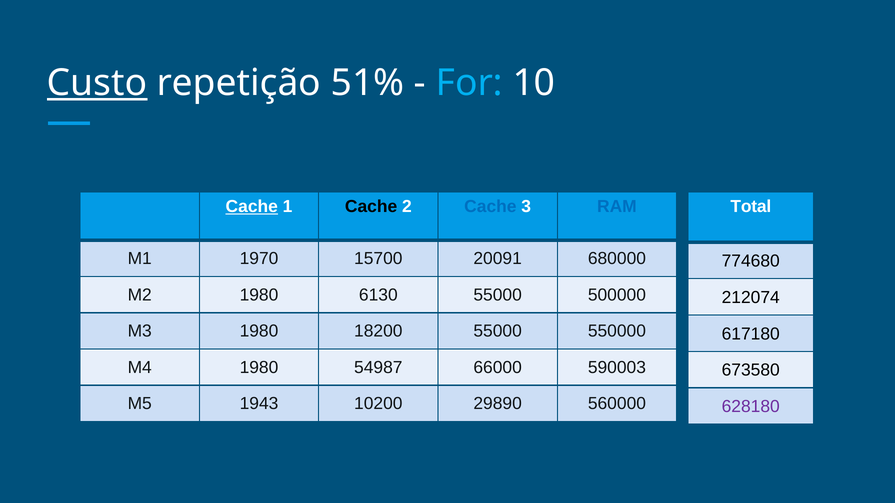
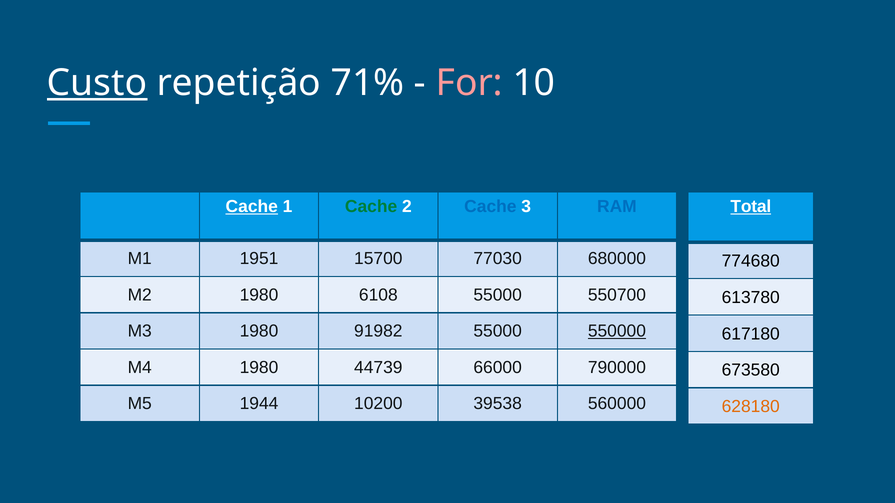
51%: 51% -> 71% (368, 83)
For colour: light blue -> pink (469, 83)
Cache colour: black -> green (371, 207)
Total underline: none -> present (751, 207)
1970: 1970 -> 1951 (259, 259)
20091: 20091 -> 77030 (498, 259)
6130: 6130 -> 6108 (378, 295)
500000: 500000 -> 550700 (617, 295)
212074: 212074 -> 613780 (751, 298)
18200: 18200 -> 91982 (378, 331)
550000 underline: none -> present (617, 331)
54987: 54987 -> 44739 (378, 368)
590003: 590003 -> 790000 (617, 368)
1943: 1943 -> 1944 (259, 404)
29890: 29890 -> 39538 (498, 404)
628180 colour: purple -> orange (751, 407)
